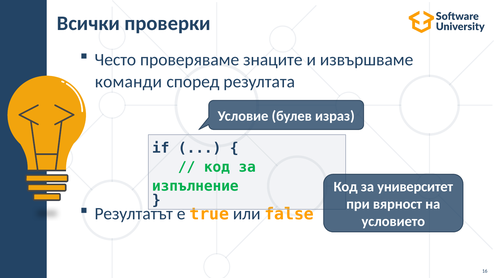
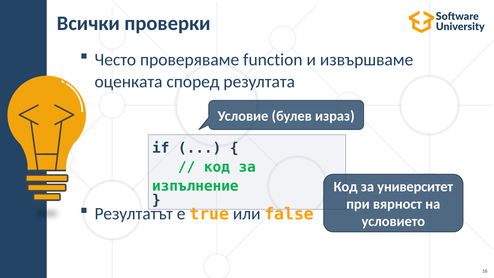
знаците: знаците -> function (273, 60)
команди: команди -> оценката (129, 82)
